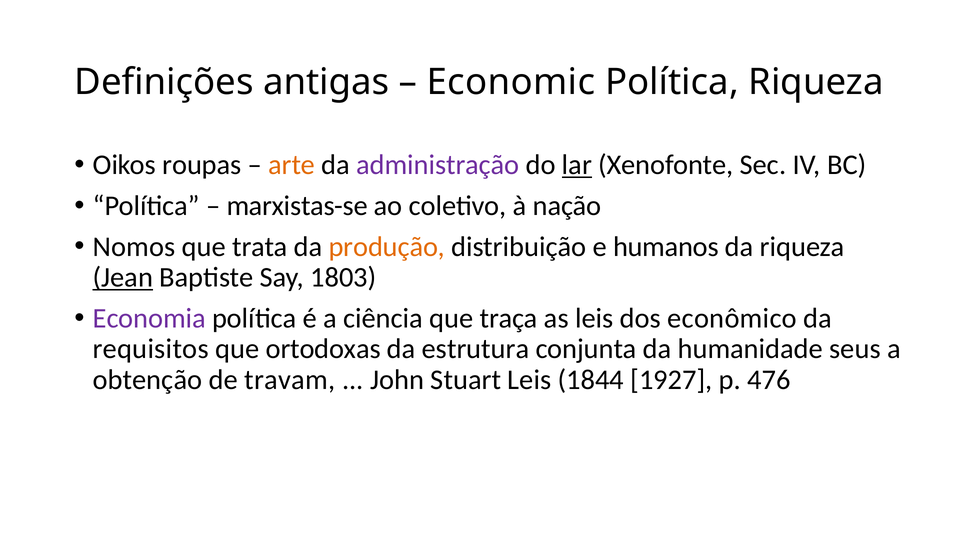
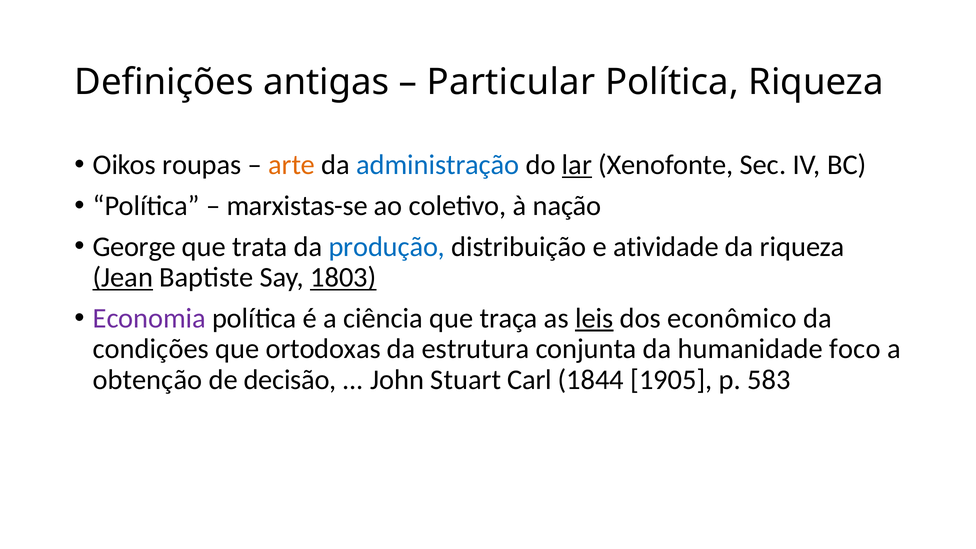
Economic: Economic -> Particular (511, 82)
administração colour: purple -> blue (438, 165)
Nomos: Nomos -> George (134, 247)
produção colour: orange -> blue (387, 247)
humanos: humanos -> atividade (666, 247)
1803 underline: none -> present (343, 277)
leis underline: none -> present (594, 318)
requisitos: requisitos -> condições (151, 349)
seus: seus -> foco (855, 349)
travam: travam -> decisão (290, 380)
Stuart Leis: Leis -> Carl (529, 380)
1927: 1927 -> 1905 (671, 380)
476: 476 -> 583 (769, 380)
